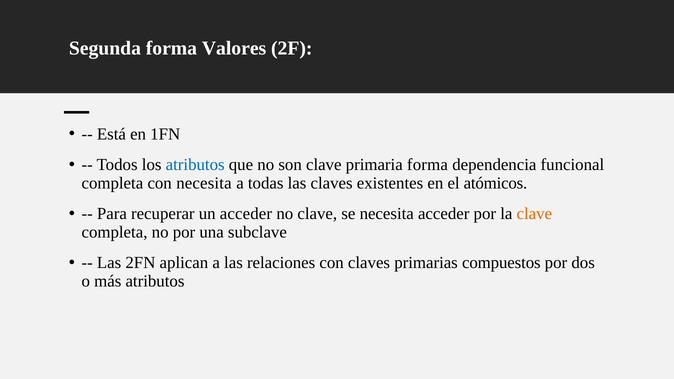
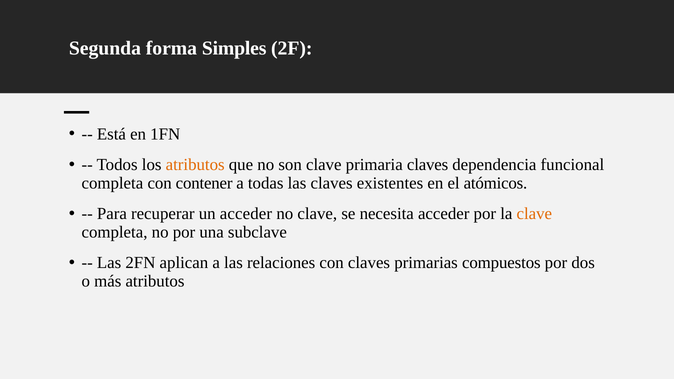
Valores: Valores -> Simples (234, 48)
atributos colour: blue -> orange (195, 165)
primaria forma: forma -> claves (428, 165)
con necesita: necesita -> contener (204, 183)
